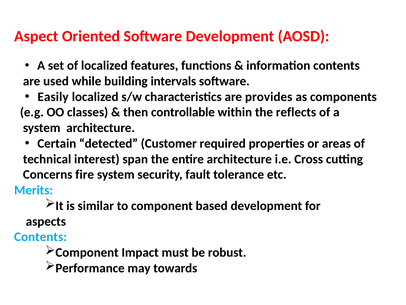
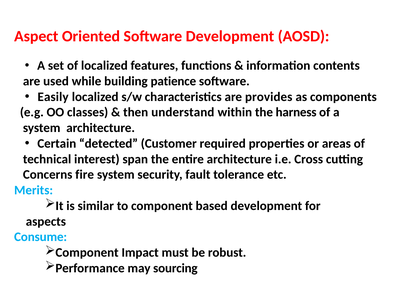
intervals: intervals -> patience (173, 81)
controllable: controllable -> understand (183, 112)
reflects: reflects -> harness (296, 112)
Contents: Contents -> Consume (41, 237)
towards: towards -> sourcing (175, 268)
